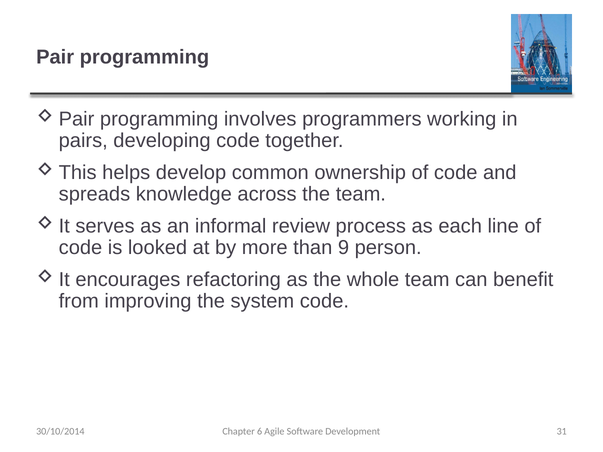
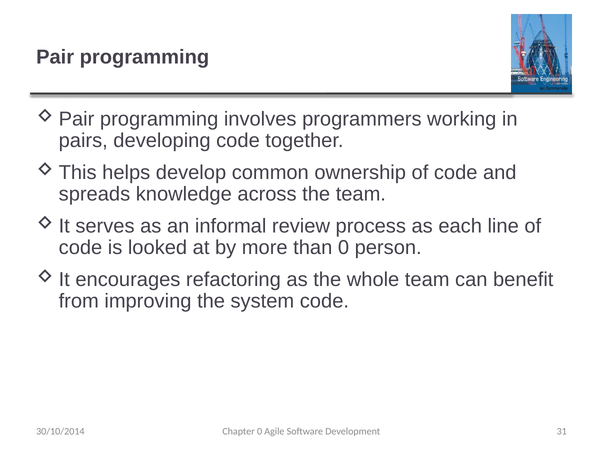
than 9: 9 -> 0 (343, 248)
Chapter 6: 6 -> 0 (260, 432)
